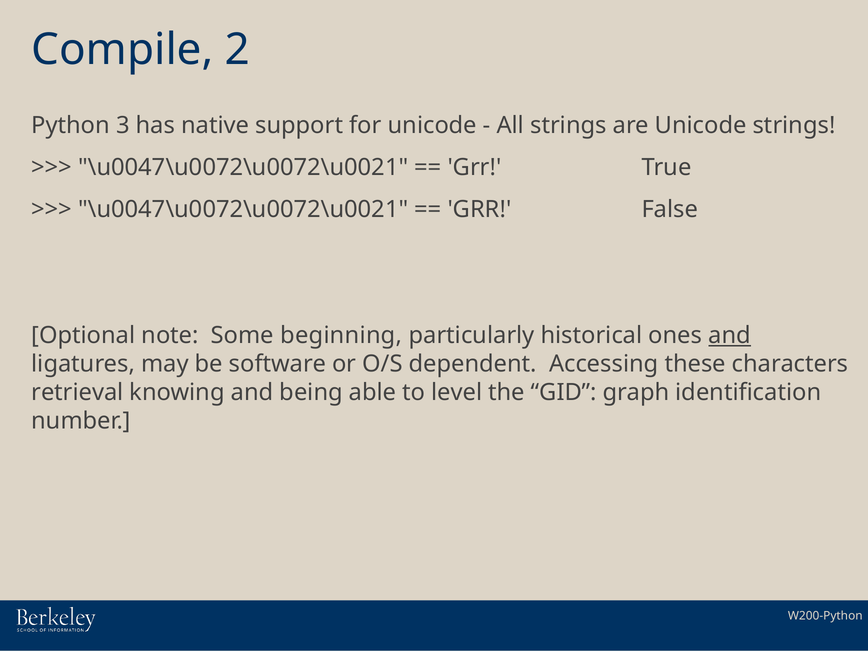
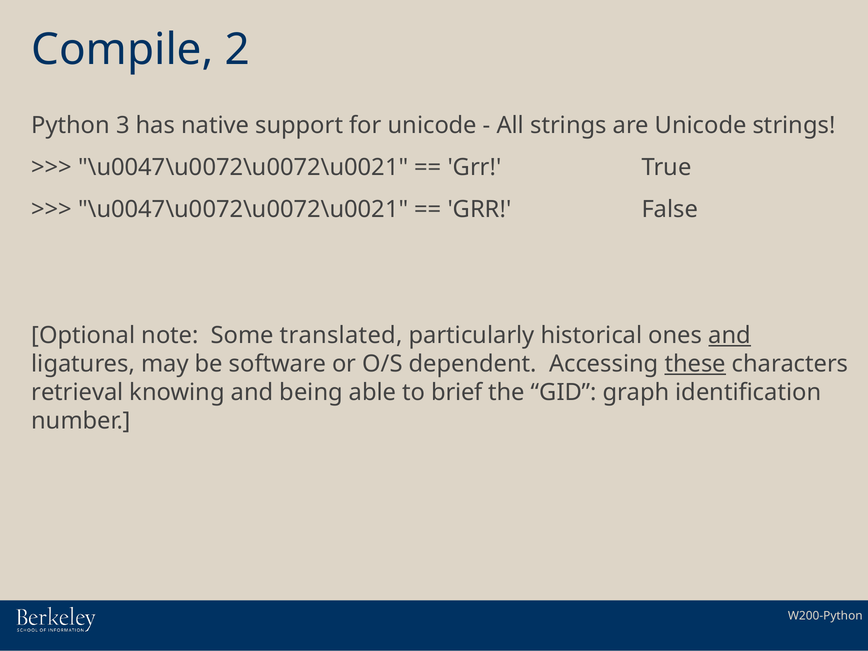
beginning: beginning -> translated (341, 336)
these underline: none -> present (695, 364)
level: level -> brief (457, 393)
